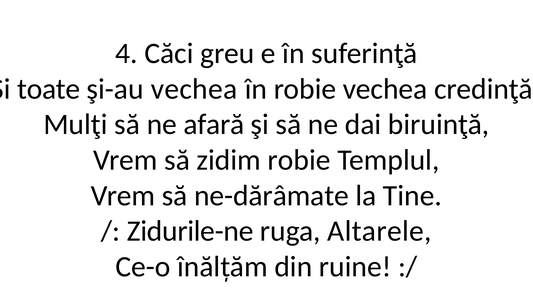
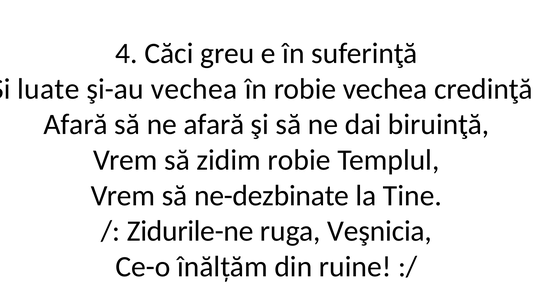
toate: toate -> luate (48, 89)
Mulţi: Mulţi -> Afară (76, 124)
ne-dărâmate: ne-dărâmate -> ne-dezbinate (272, 195)
Altarele: Altarele -> Veşnicia (380, 231)
